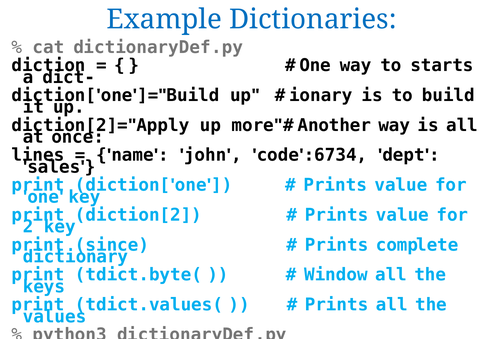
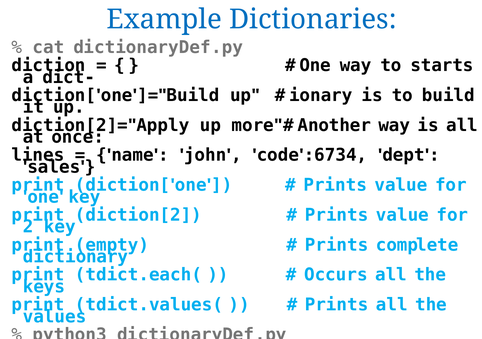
since: since -> empty (112, 245)
tdict.byte(: tdict.byte( -> tdict.each( (138, 275)
Window: Window -> Occurs (336, 275)
